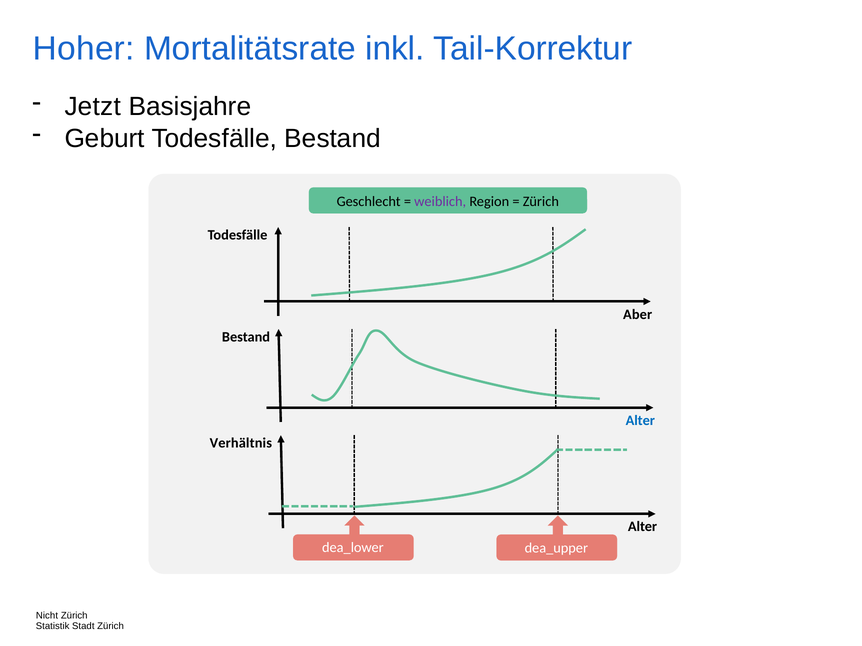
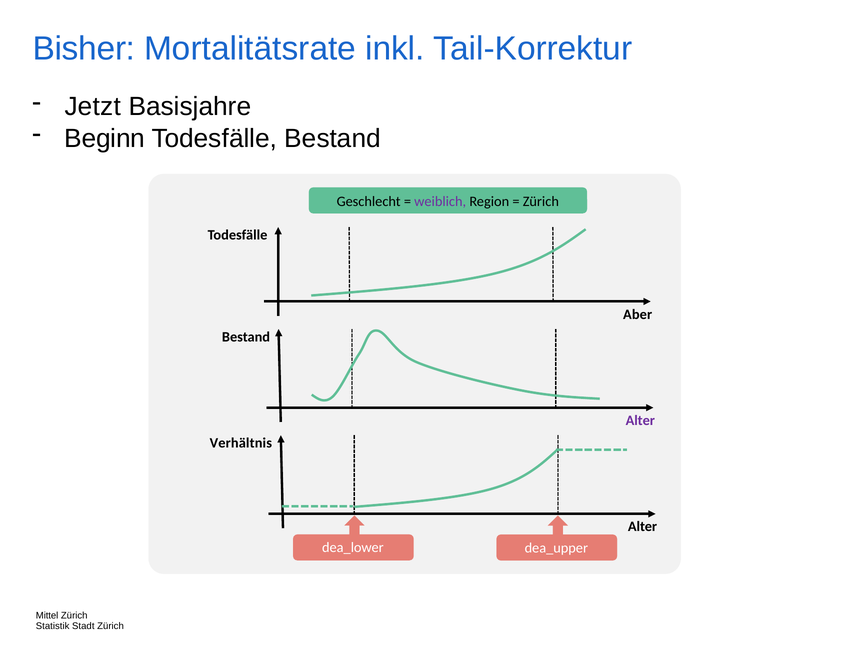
Hoher: Hoher -> Bisher (84, 49)
Geburt: Geburt -> Beginn (105, 138)
Alter colour: blue -> purple (640, 421)
Nicht: Nicht -> Mittel (47, 616)
